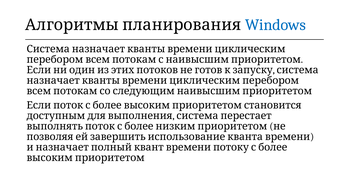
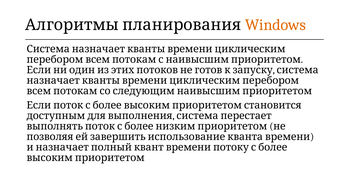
Windows colour: blue -> orange (275, 25)
